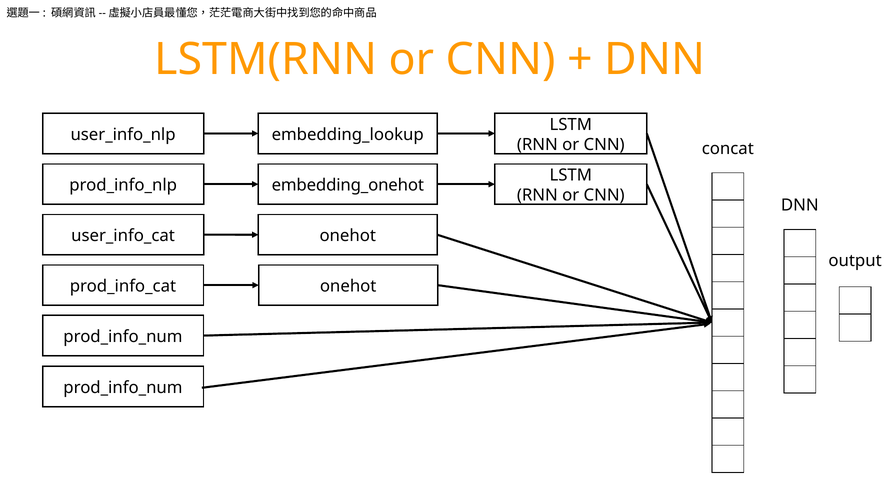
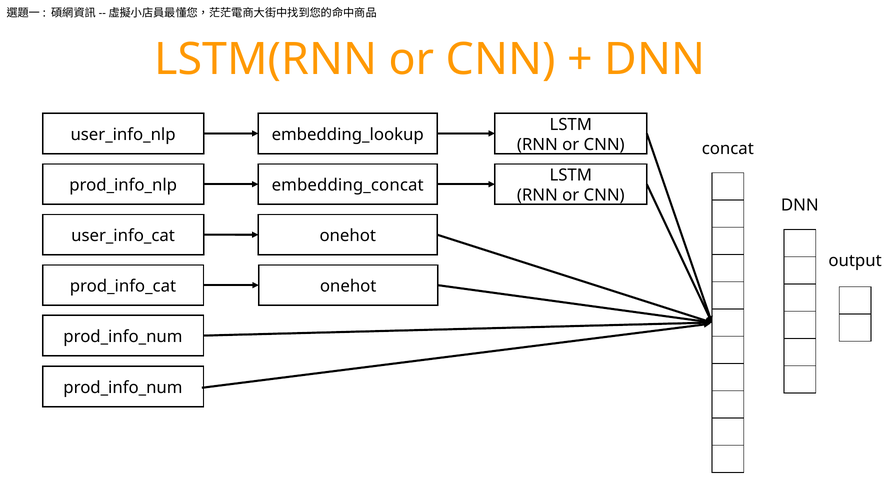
embedding_onehot: embedding_onehot -> embedding_concat (348, 185)
